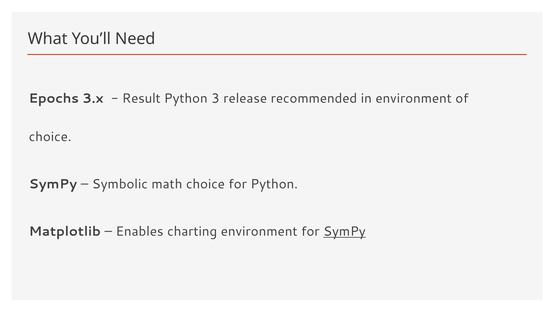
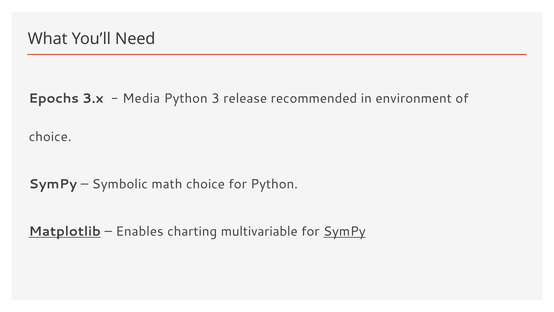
Result: Result -> Media (141, 98)
Matplotlib underline: none -> present (65, 231)
charting environment: environment -> multivariable (259, 231)
